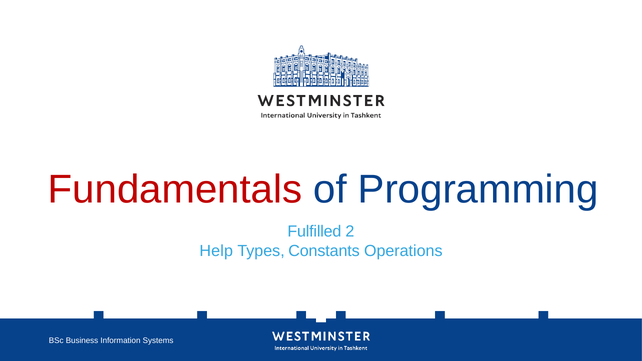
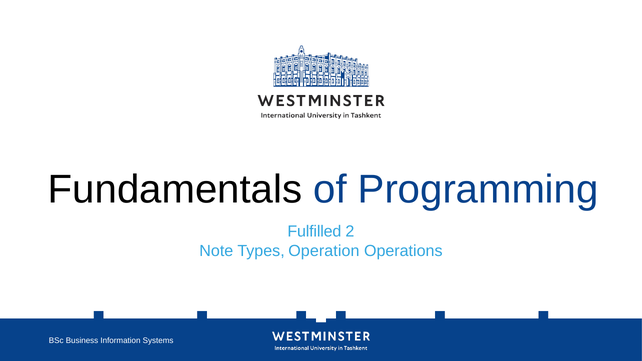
Fundamentals colour: red -> black (175, 189)
Help: Help -> Note (216, 251)
Constants: Constants -> Operation (324, 251)
